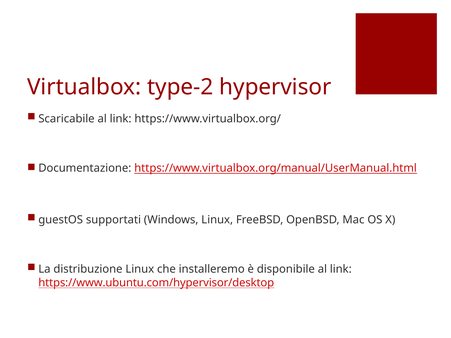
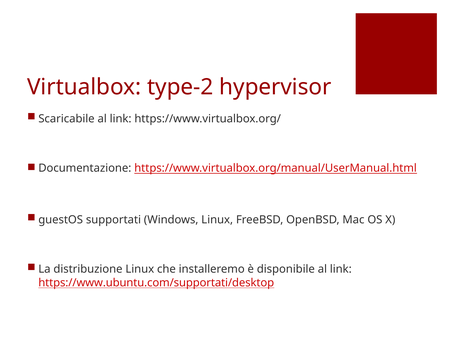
https://www.ubuntu.com/hypervisor/desktop: https://www.ubuntu.com/hypervisor/desktop -> https://www.ubuntu.com/supportati/desktop (156, 283)
